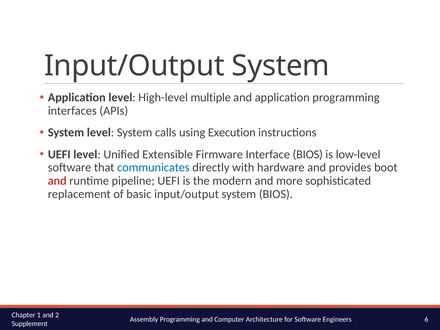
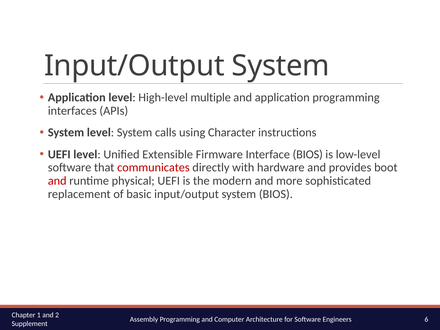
Execution: Execution -> Character (232, 133)
communicates colour: blue -> red (153, 168)
pipeline: pipeline -> physical (133, 181)
